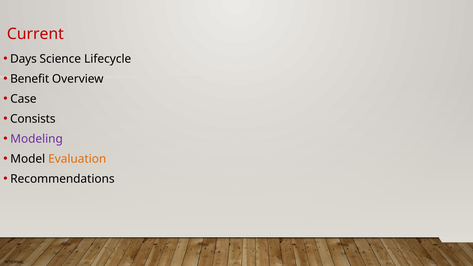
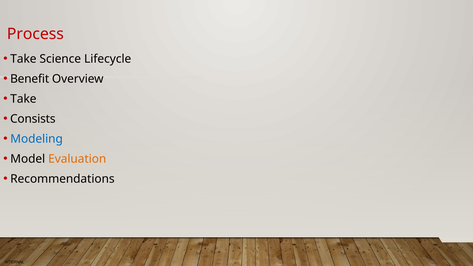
Current: Current -> Process (35, 34)
Days: Days -> Take (23, 59)
Case: Case -> Take (23, 99)
Modeling colour: purple -> blue (37, 139)
